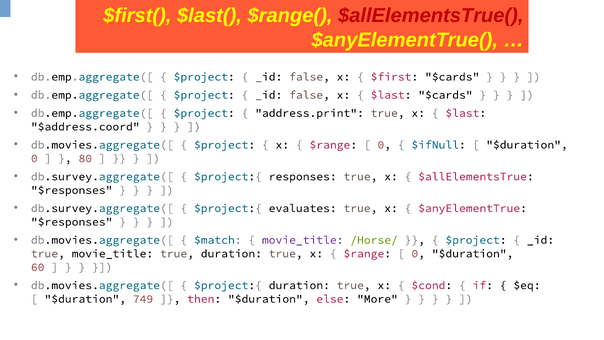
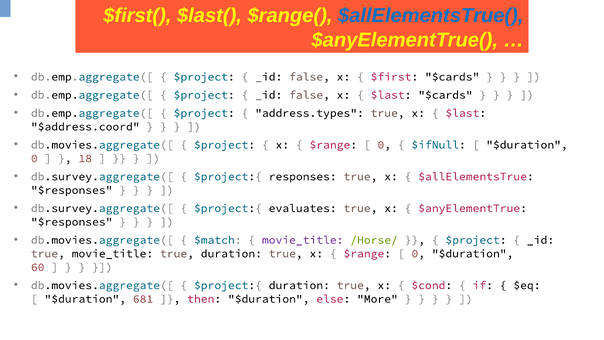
$allElementsTrue( colour: red -> blue (431, 16)
address.print: address.print -> address.types (310, 113)
80: 80 -> 18 (85, 158)
749: 749 -> 681 (143, 299)
